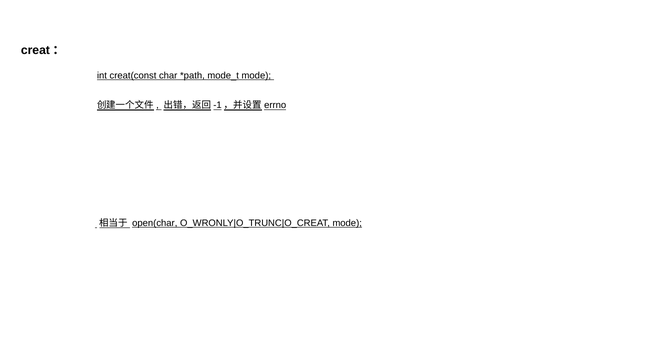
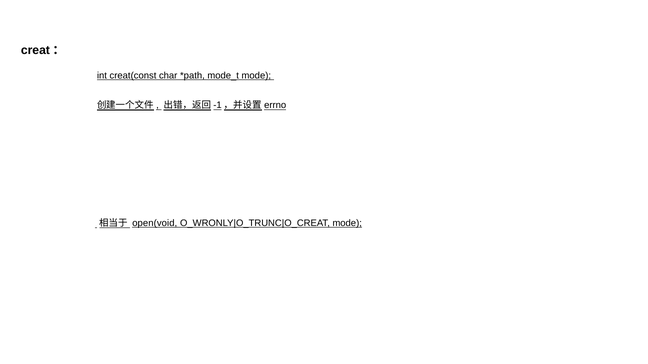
open(char: open(char -> open(void (155, 223)
